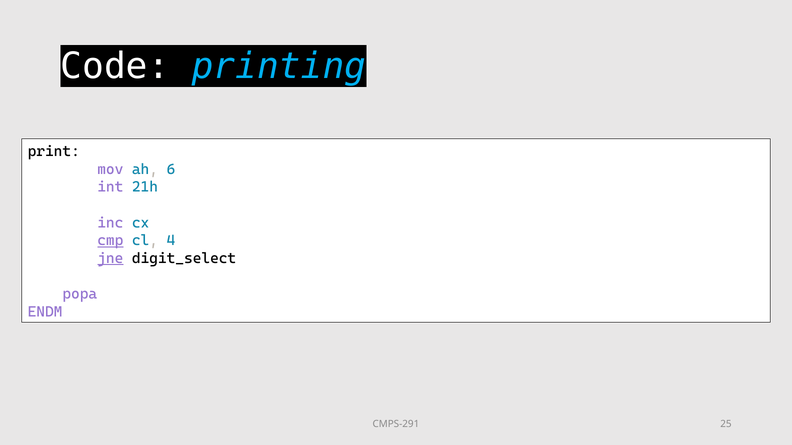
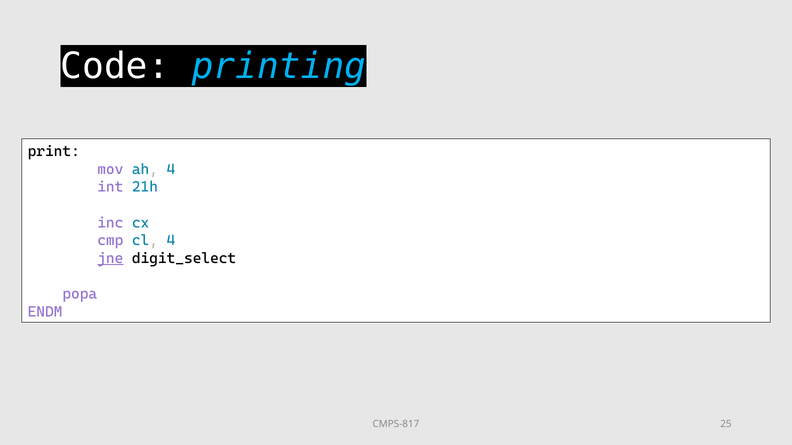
ah 6: 6 -> 4 (171, 169)
cmp underline: present -> none (110, 241)
CMPS-291: CMPS-291 -> CMPS-817 (396, 425)
